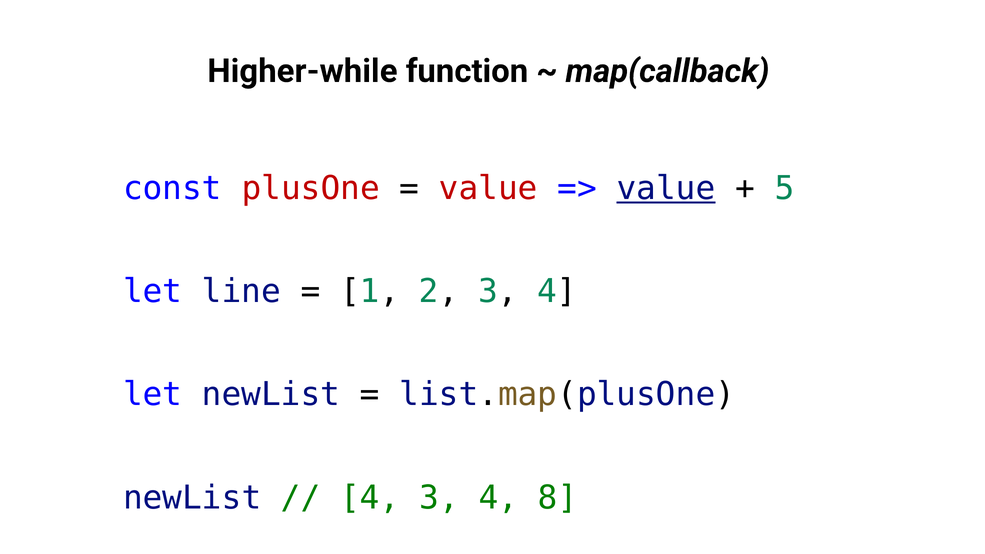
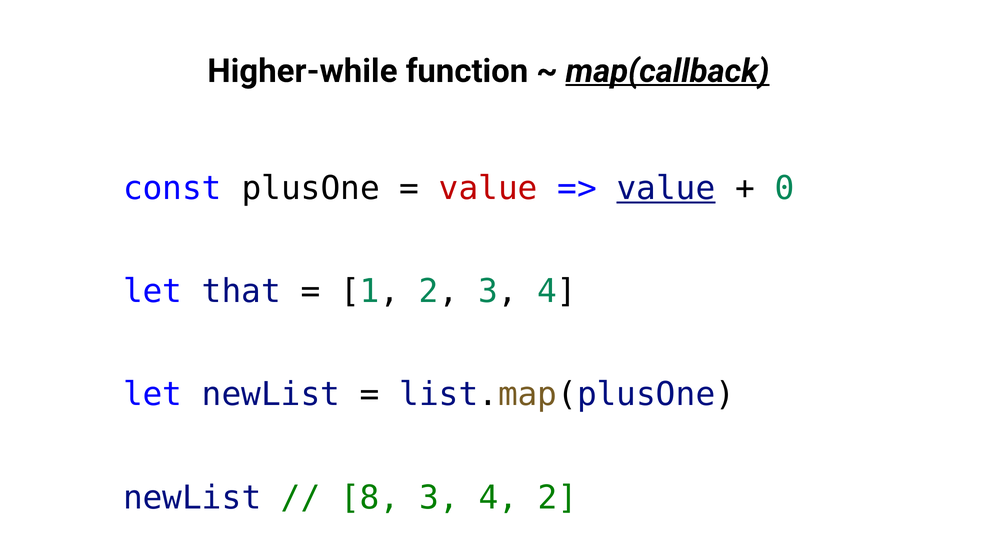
map(callback underline: none -> present (667, 71)
plusOne colour: red -> black (311, 188)
5: 5 -> 0 (785, 188)
line: line -> that (241, 292)
4: 4 -> 8 (370, 498)
4 8: 8 -> 2 (558, 498)
